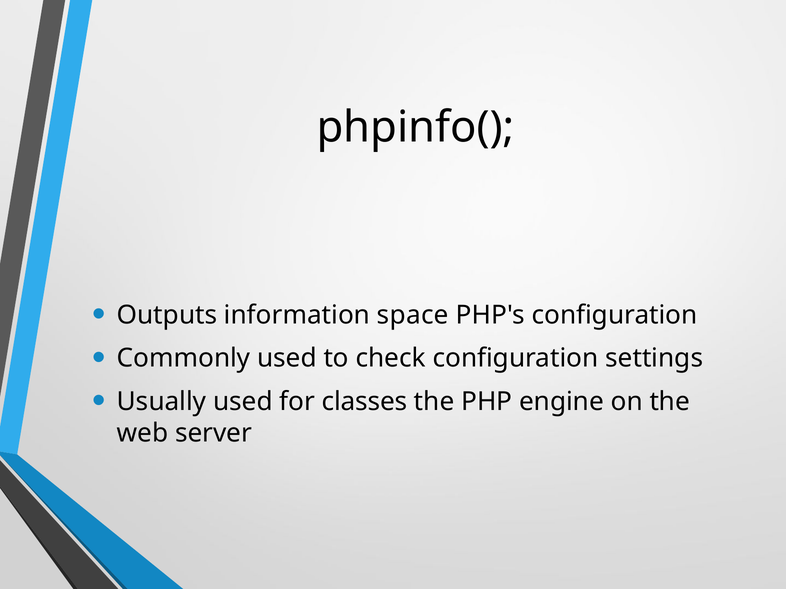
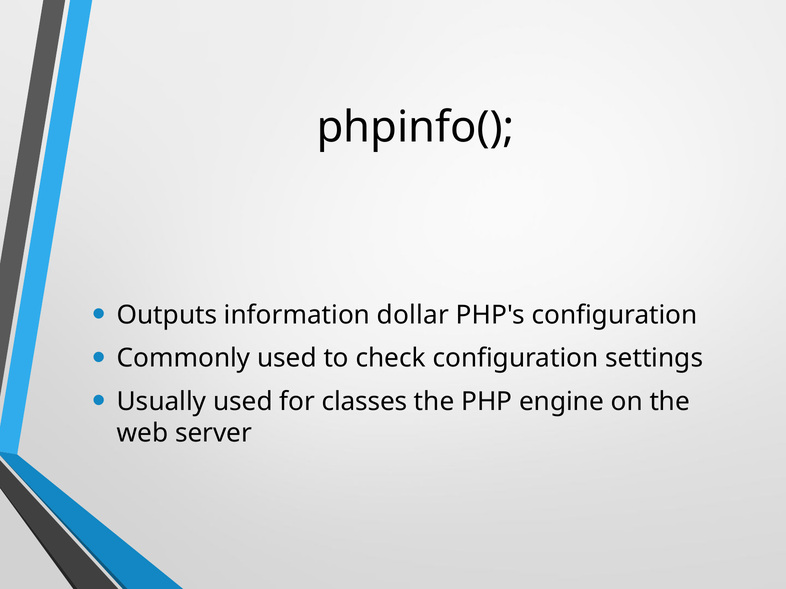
space: space -> dollar (413, 315)
